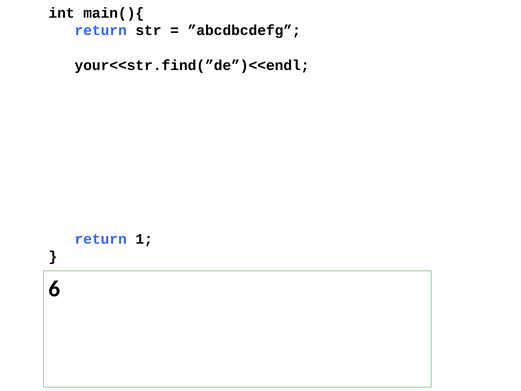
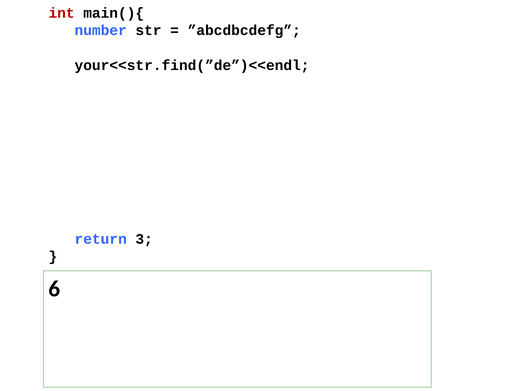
int colour: black -> red (62, 13)
return: return -> number (101, 31)
1: 1 -> 3 (144, 239)
